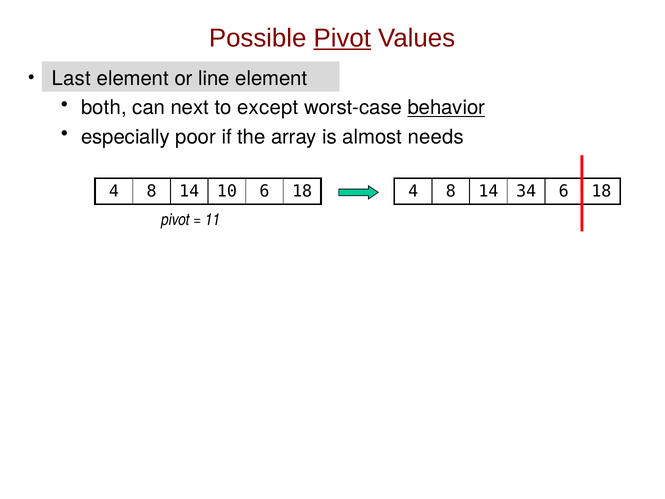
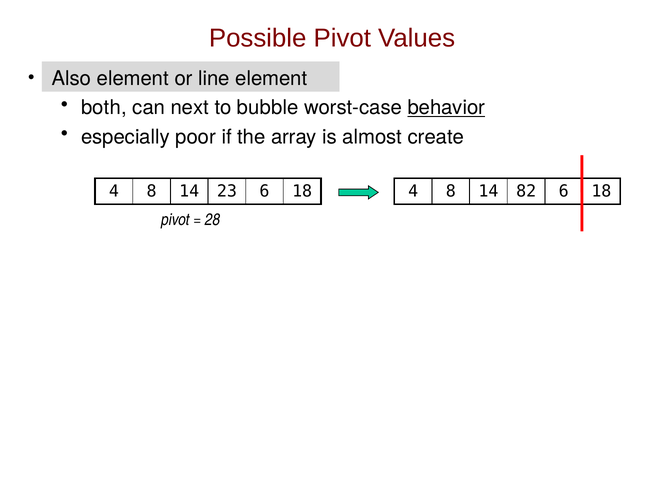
Pivot underline: present -> none (342, 38)
Last: Last -> Also (72, 78)
except: except -> bubble (268, 108)
needs: needs -> create (436, 137)
10: 10 -> 23 (227, 191)
34: 34 -> 82 (526, 191)
11: 11 -> 28 (212, 219)
